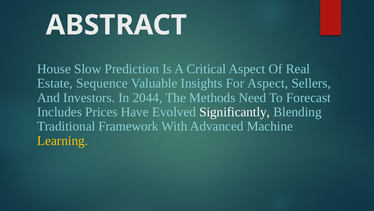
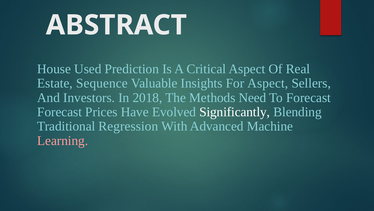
Slow: Slow -> Used (88, 69)
2044: 2044 -> 2018 (147, 97)
Includes: Includes -> Forecast (60, 112)
Framework: Framework -> Regression (128, 126)
Learning colour: yellow -> pink (63, 140)
